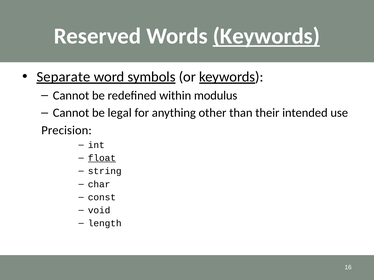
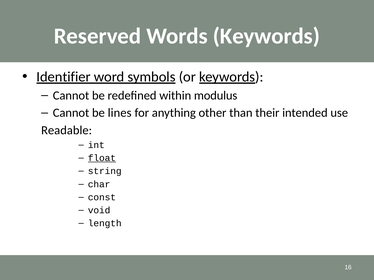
Keywords underline: present -> none (266, 36)
Separate: Separate -> Identifier (64, 77)
legal: legal -> lines (120, 113)
Precision: Precision -> Readable (67, 131)
